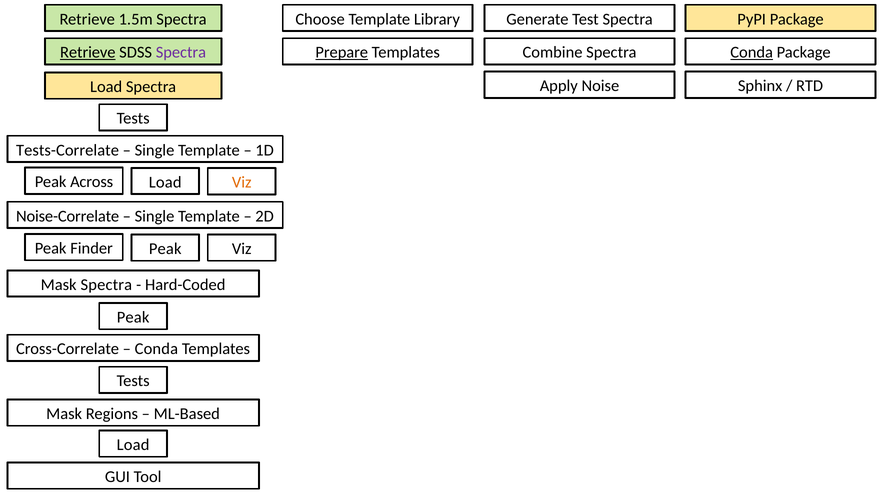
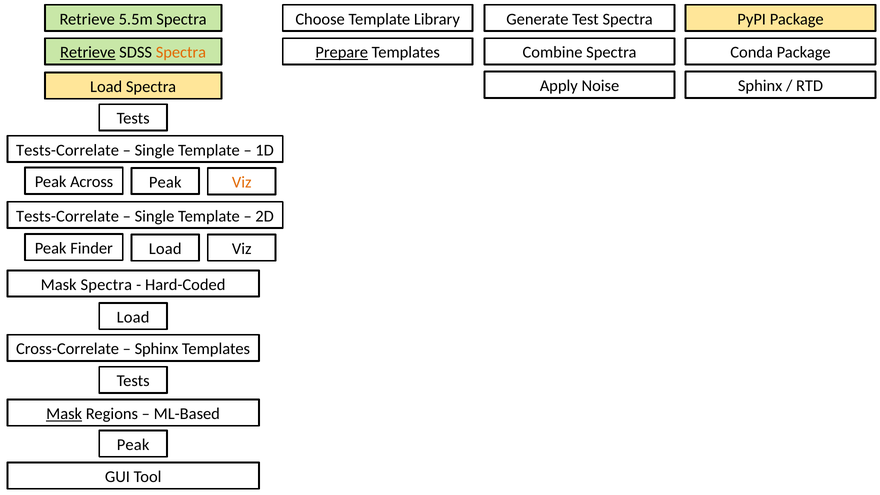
1.5m: 1.5m -> 5.5m (136, 19)
Spectra colour: purple -> orange (181, 52)
Conda underline: present -> none (752, 52)
Load: Load -> Peak (165, 182)
Noise-Correlate: Noise-Correlate -> Tests-Correlate (68, 216)
Peak: Peak -> Load (165, 249)
Peak: Peak -> Load (133, 317)
Conda: Conda -> Sphinx (157, 349)
Mask underline: none -> present (64, 414)
Load: Load -> Peak (133, 445)
